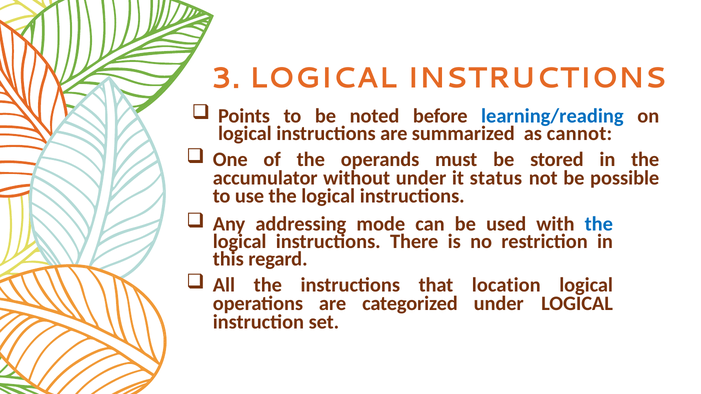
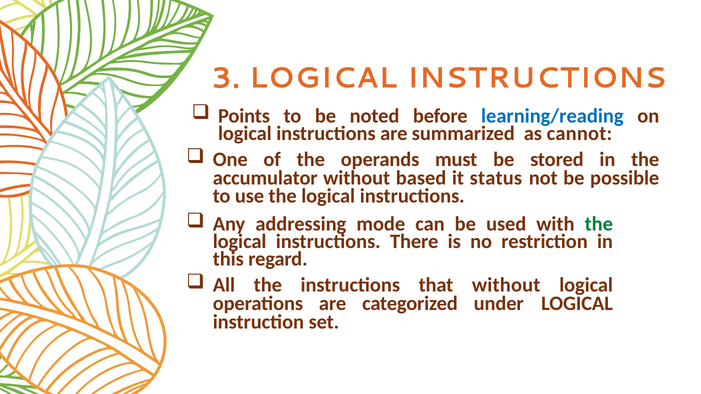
without under: under -> based (421, 178)
the colour: blue -> green (599, 224)
that location: location -> without (506, 285)
